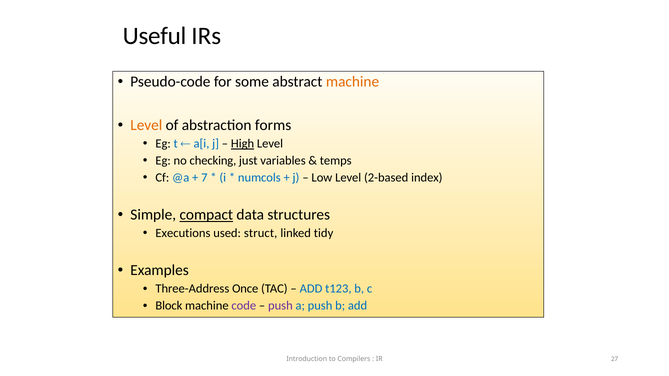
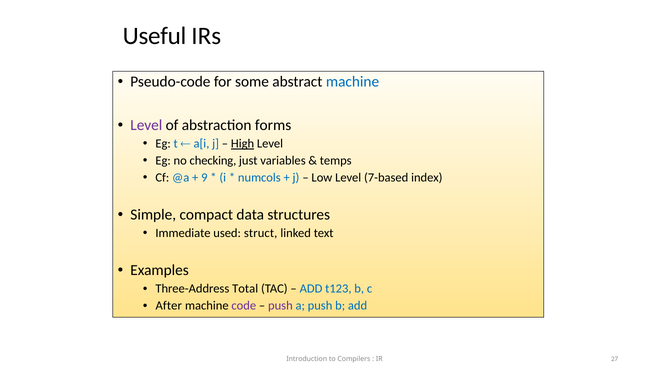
machine colour: orange -> blue (353, 82)
Level colour: orange -> purple (146, 125)
7: 7 -> 9 (204, 178)
2-based: 2-based -> 7-based (386, 178)
compact underline: present -> none (206, 215)
Executions: Executions -> Immediate (183, 233)
tidy: tidy -> text (324, 233)
Once: Once -> Total (245, 289)
Block: Block -> After (169, 306)
